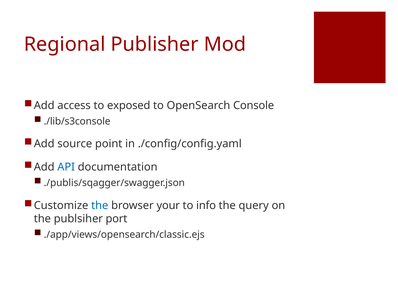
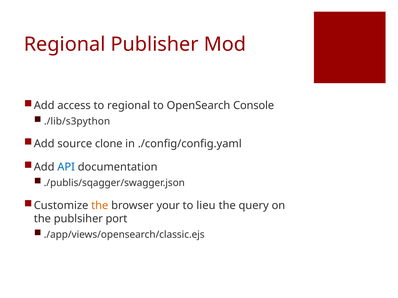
to exposed: exposed -> regional (129, 106)
./lib/s3console: ./lib/s3console -> ./lib/s3python (77, 121)
point: point -> clone (109, 144)
the colour: blue -> orange (100, 206)
info: info -> lieu (206, 206)
